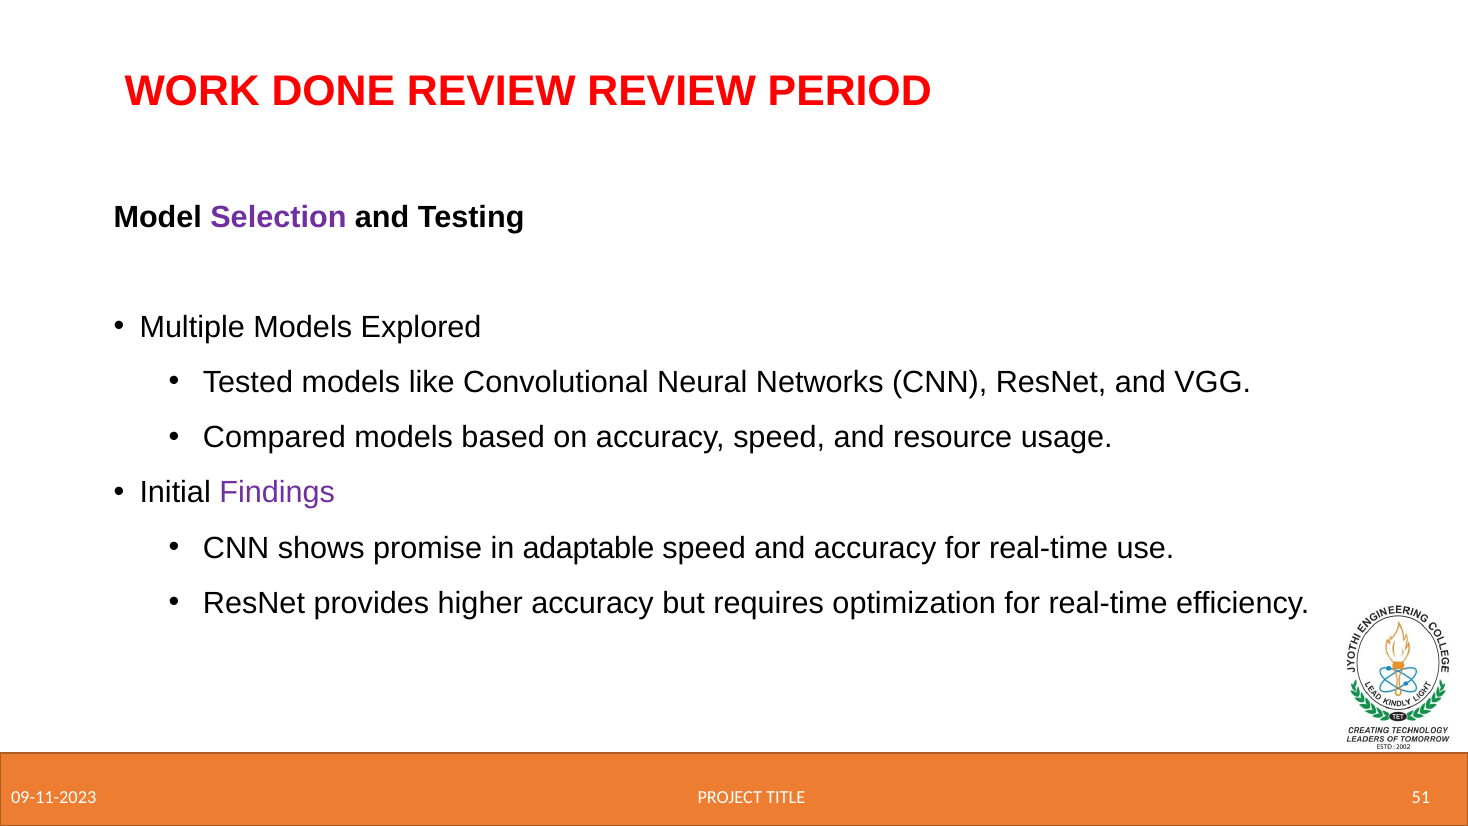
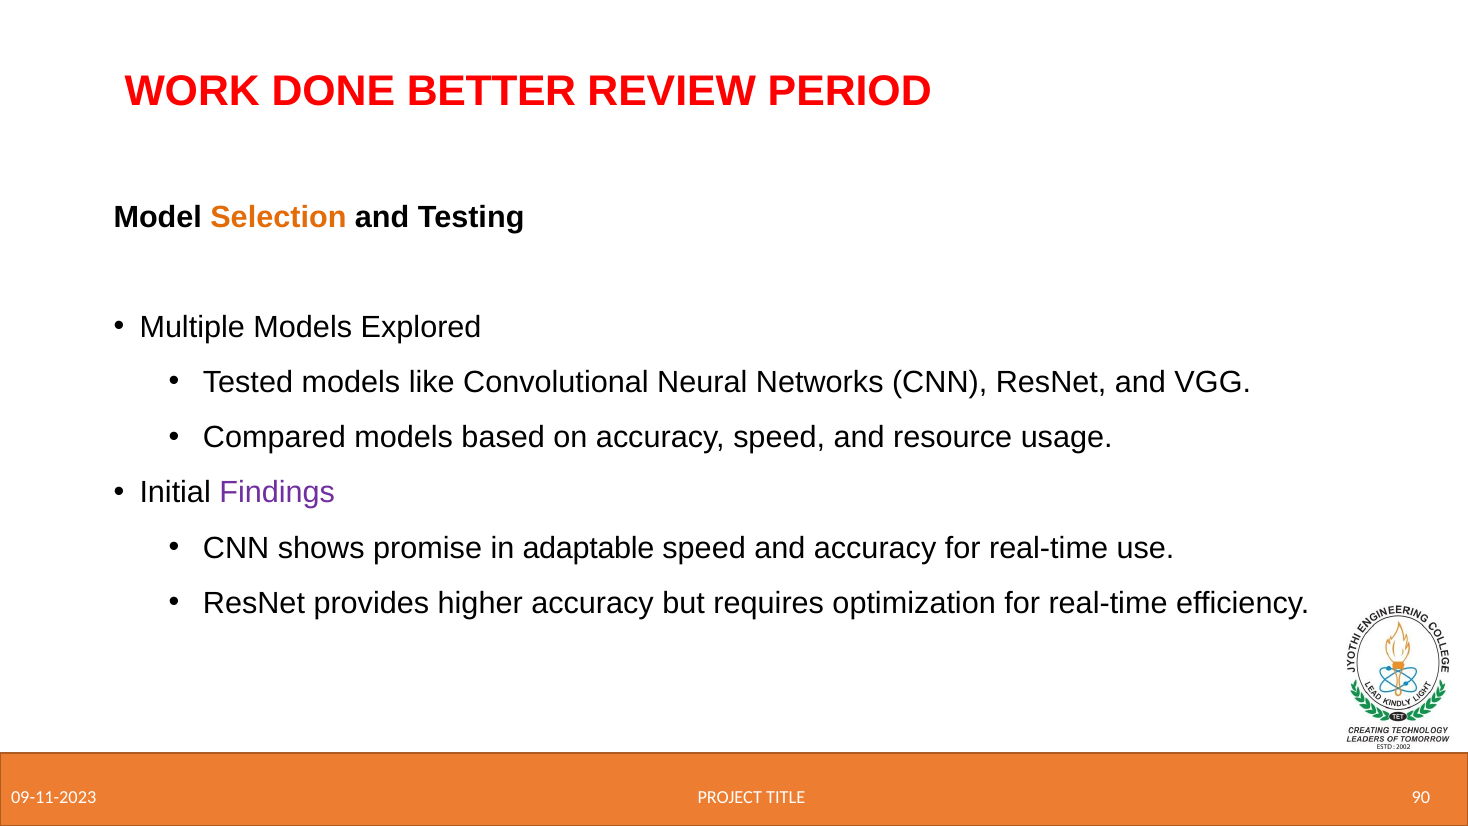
DONE REVIEW: REVIEW -> BETTER (492, 91)
Selection colour: purple -> orange (278, 217)
51: 51 -> 90 (1421, 797)
